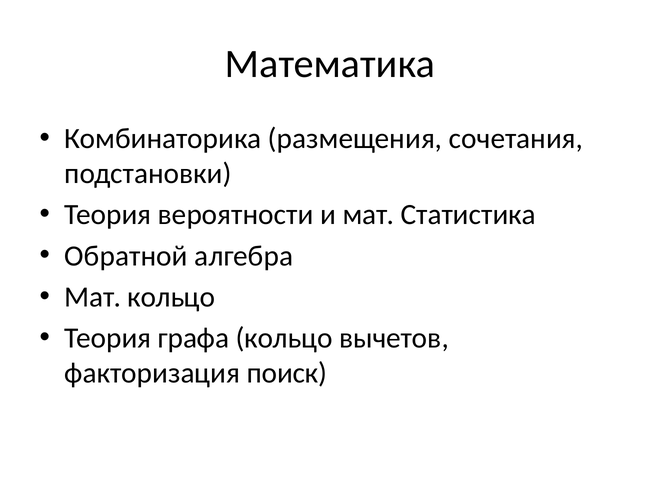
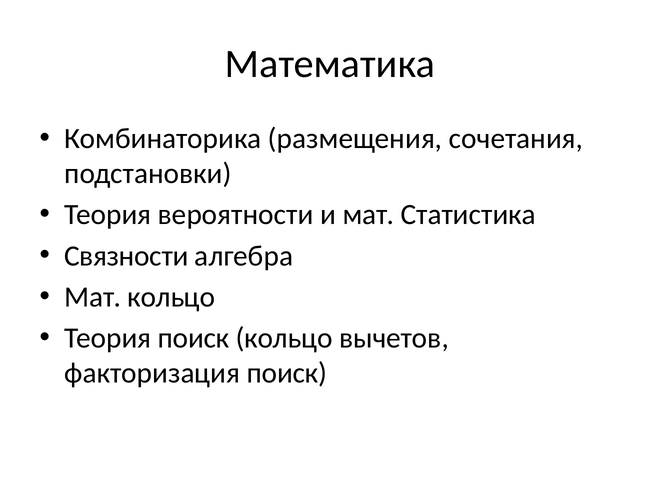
Обратной: Обратной -> Связности (126, 256)
Теория графа: графа -> поиск (194, 338)
